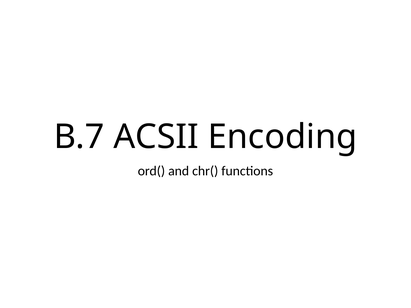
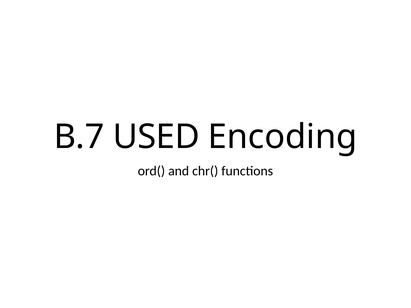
ACSII: ACSII -> USED (156, 137)
